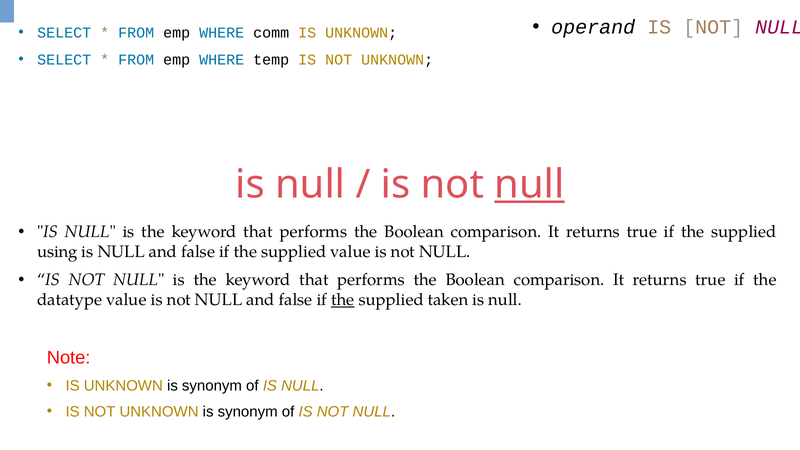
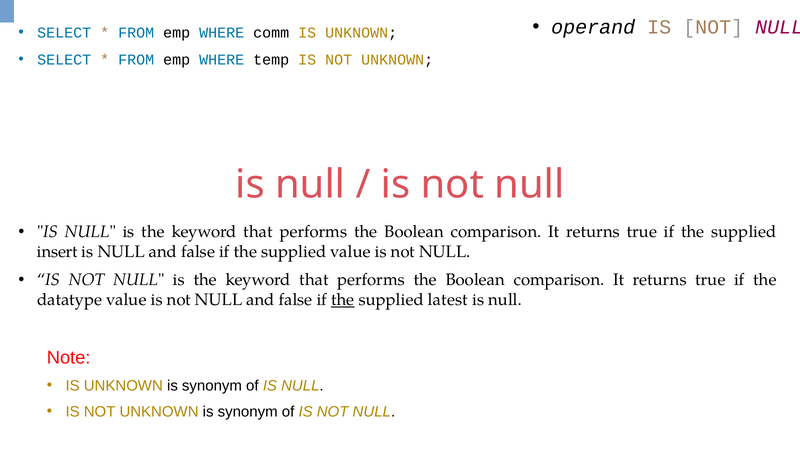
null underline: present -> none (529, 185)
using: using -> insert (57, 252)
taken: taken -> latest (448, 300)
